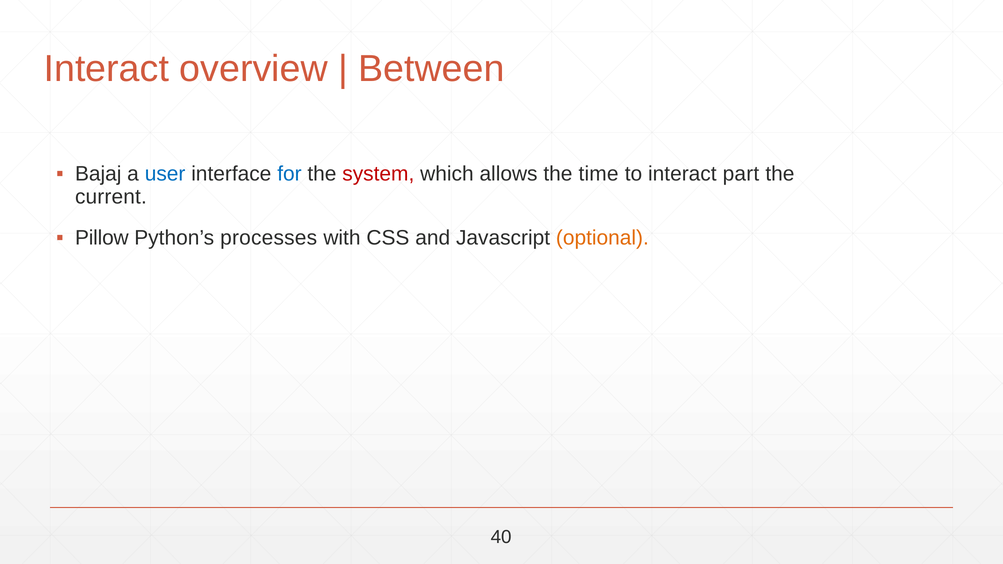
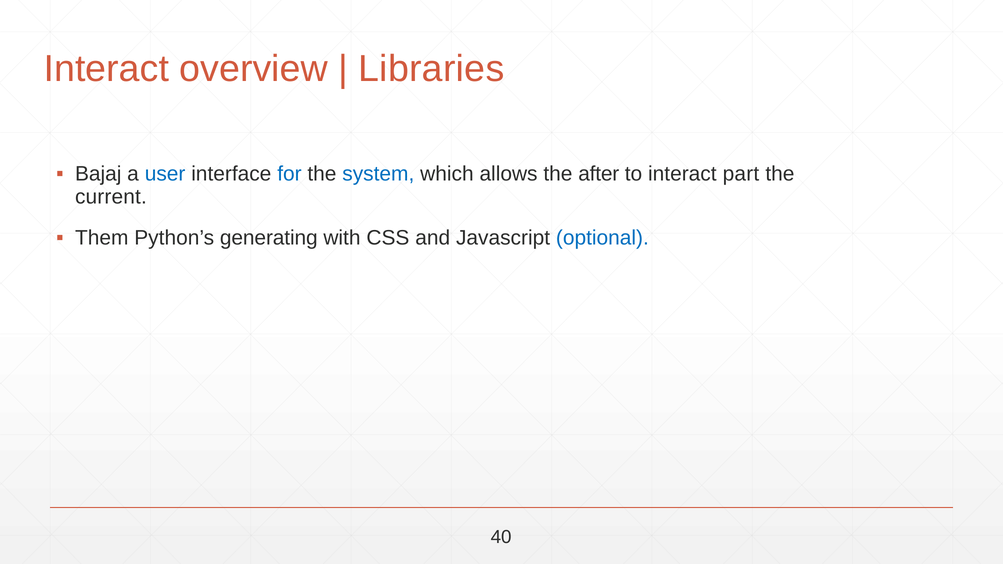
Between: Between -> Libraries (431, 69)
system colour: red -> blue (378, 174)
time: time -> after (599, 174)
Pillow: Pillow -> Them (102, 238)
processes: processes -> generating (269, 238)
optional colour: orange -> blue (602, 238)
